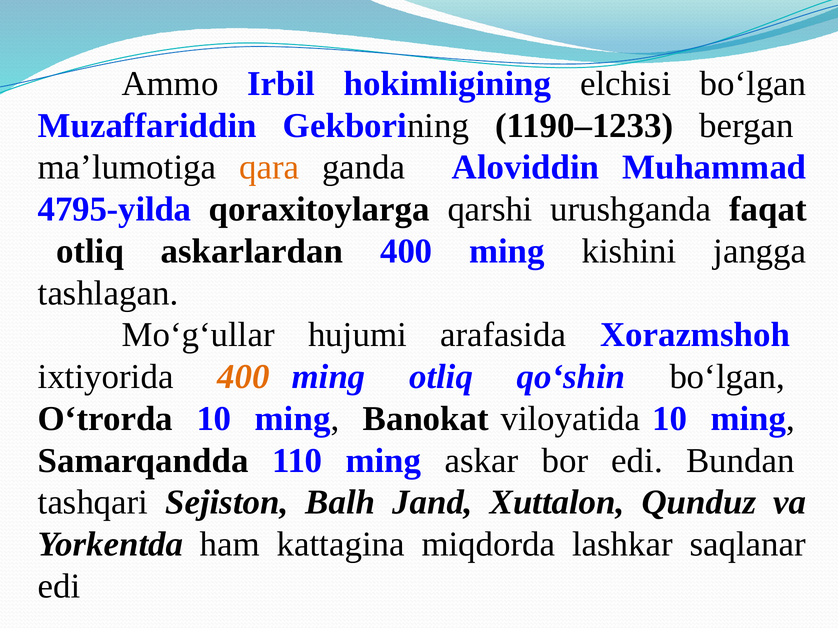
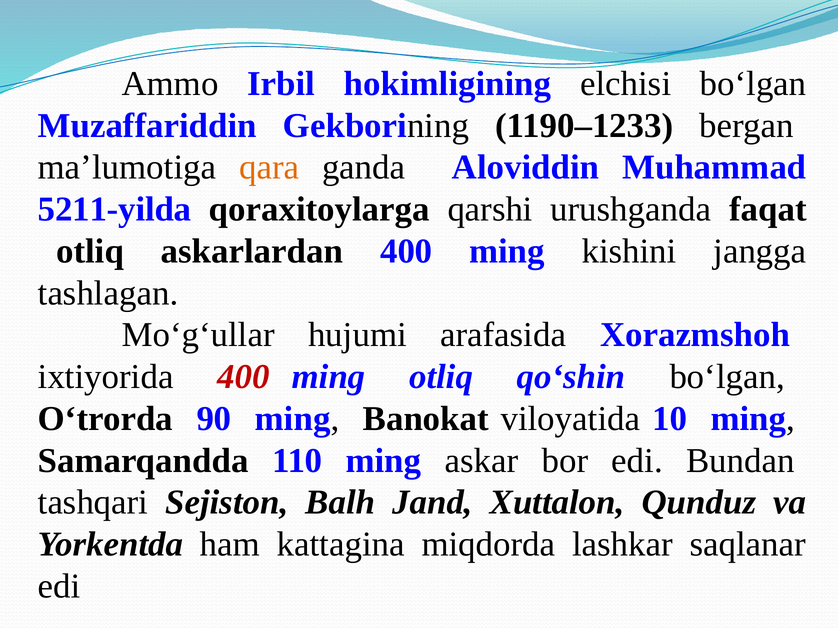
4795-yilda: 4795-yilda -> 5211-yilda (115, 209)
400 colour: orange -> red (244, 377)
O‘trorda 10: 10 -> 90 (214, 419)
